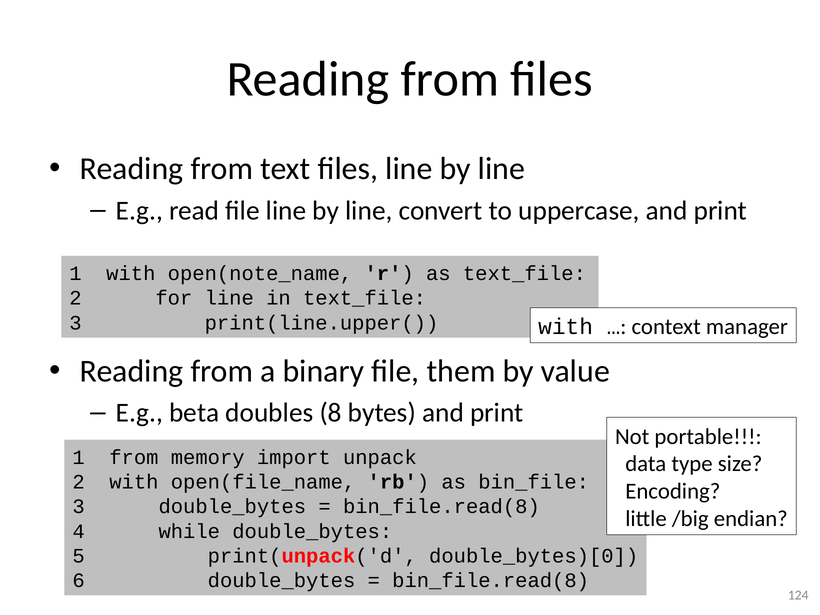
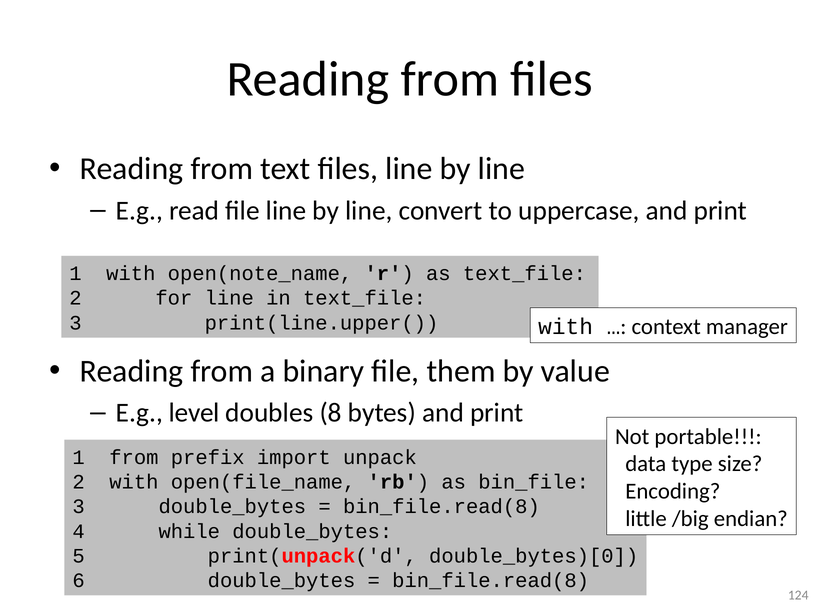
beta: beta -> level (194, 413)
memory: memory -> prefix (208, 458)
